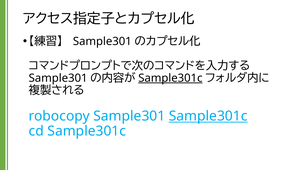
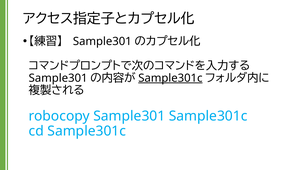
Sample301c underline: present -> none (208, 116)
